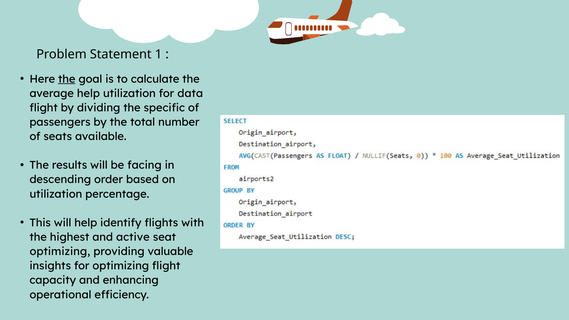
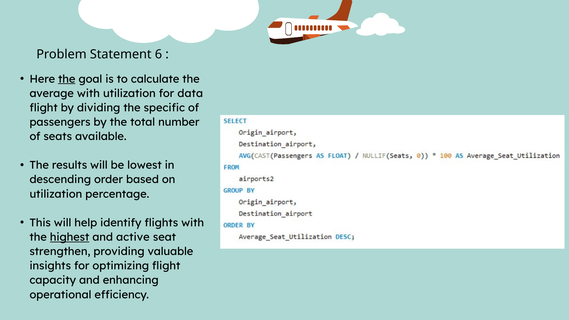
1: 1 -> 6 (158, 54)
average help: help -> with (88, 93)
facing: facing -> lowest (144, 165)
highest underline: none -> present (70, 237)
optimizing: optimizing -> strengthen (60, 252)
